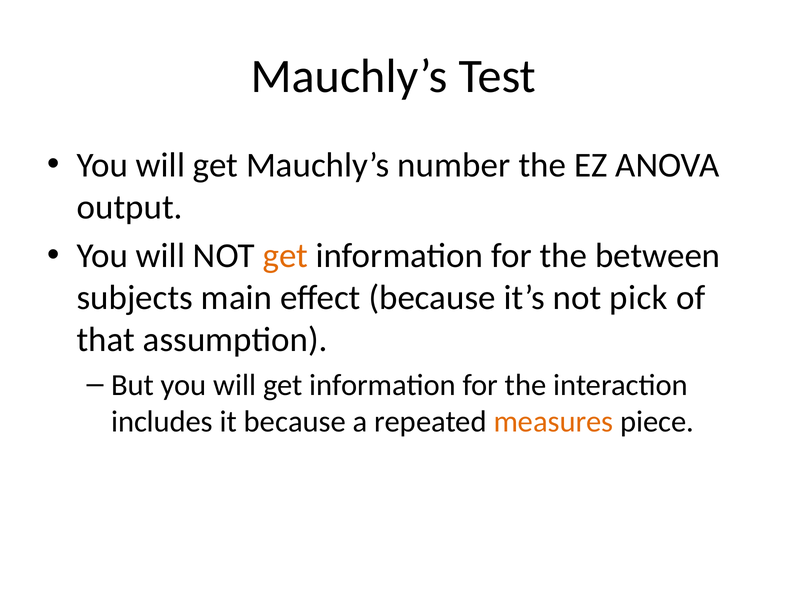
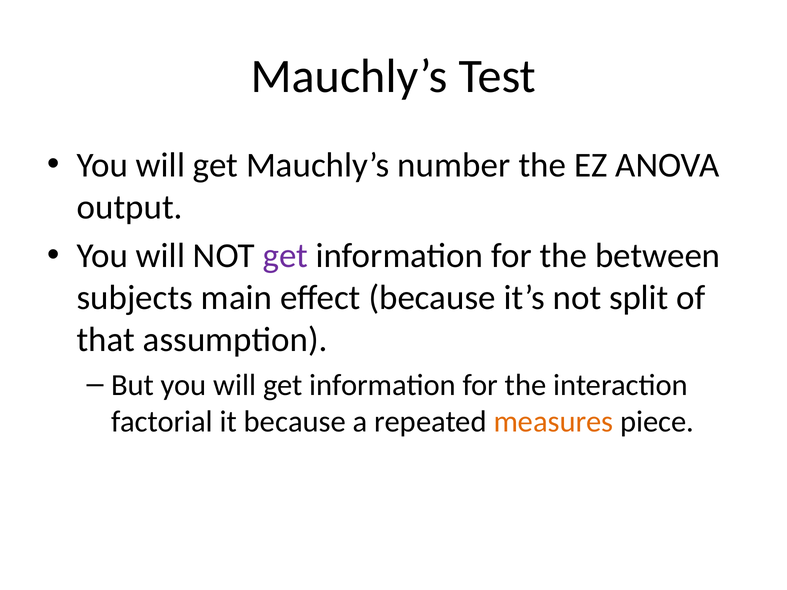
get colour: orange -> purple (285, 256)
pick: pick -> split (639, 298)
includes: includes -> factorial (162, 422)
